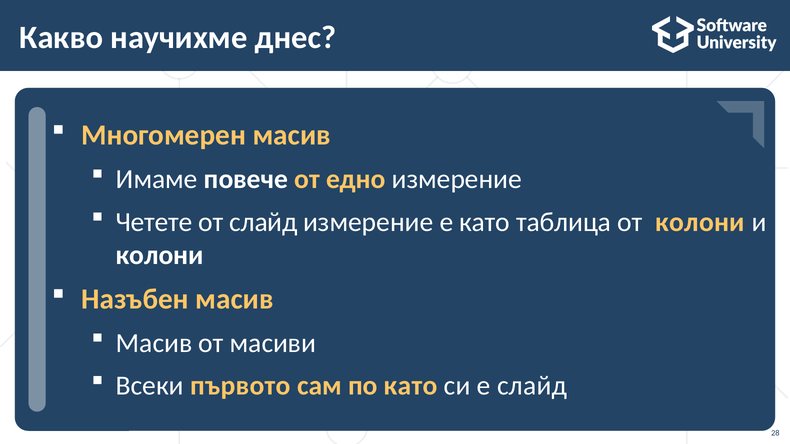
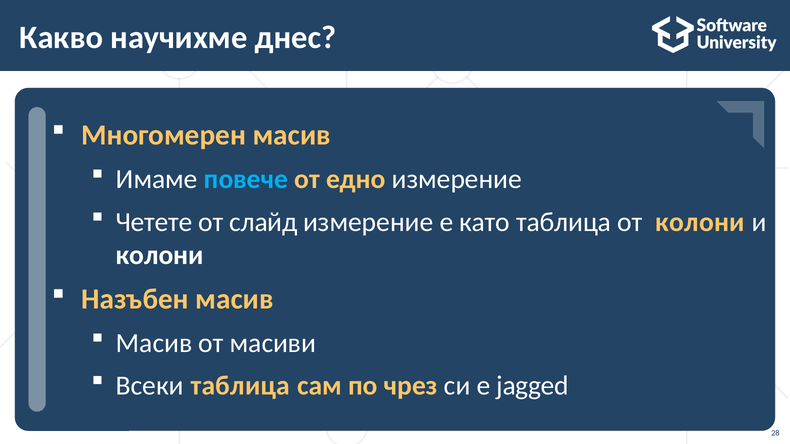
повече colour: white -> light blue (246, 179)
Всеки първото: първото -> таблица (240, 386)
по като: като -> чрез (411, 386)
е слайд: слайд -> jagged (532, 386)
